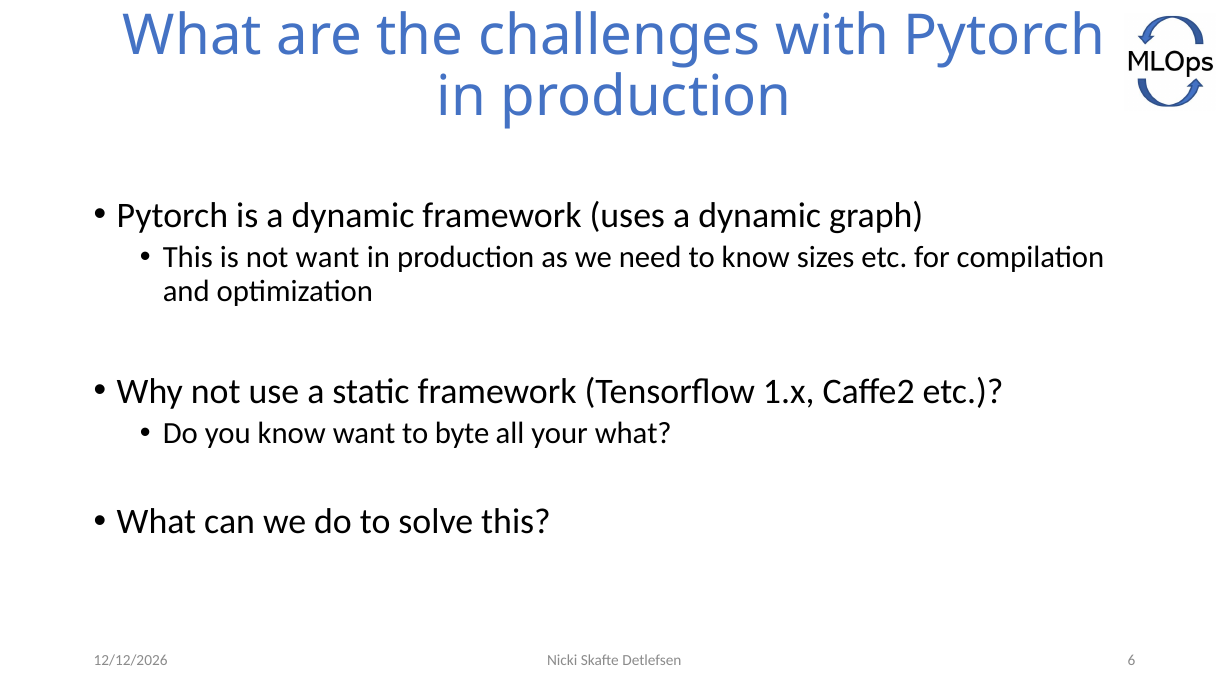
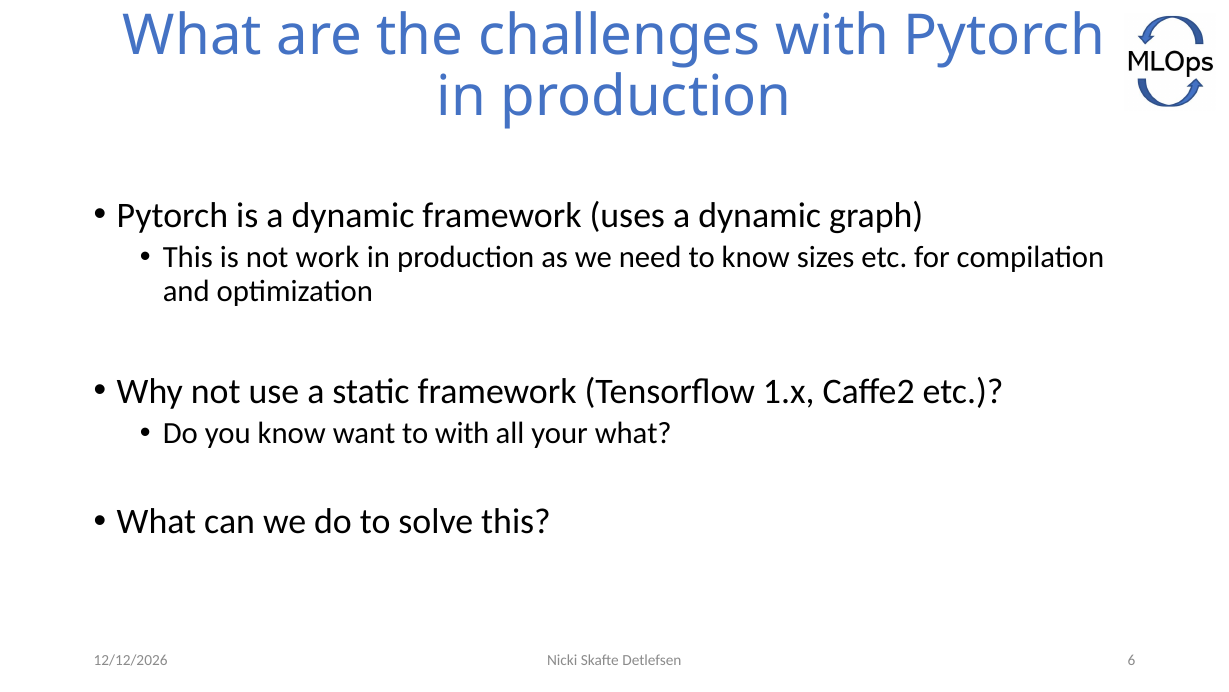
not want: want -> work (328, 257)
to byte: byte -> with (462, 433)
